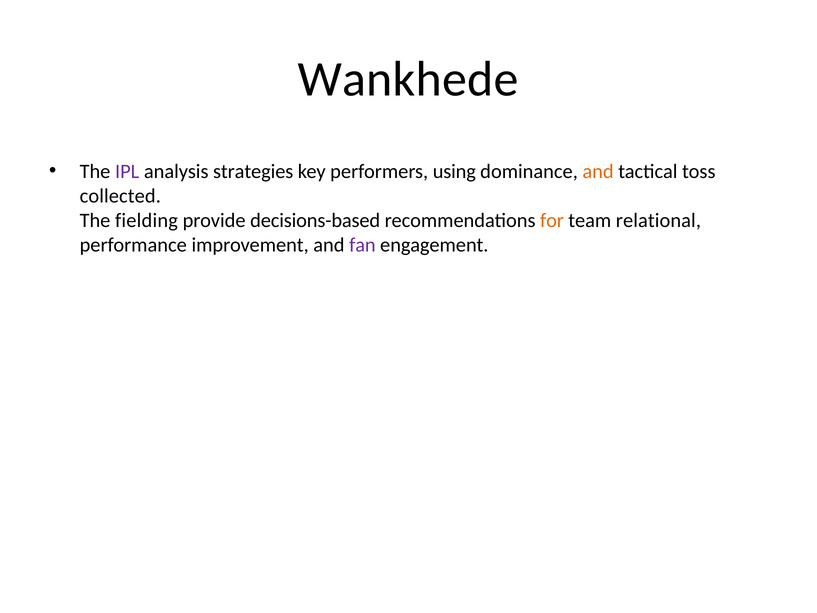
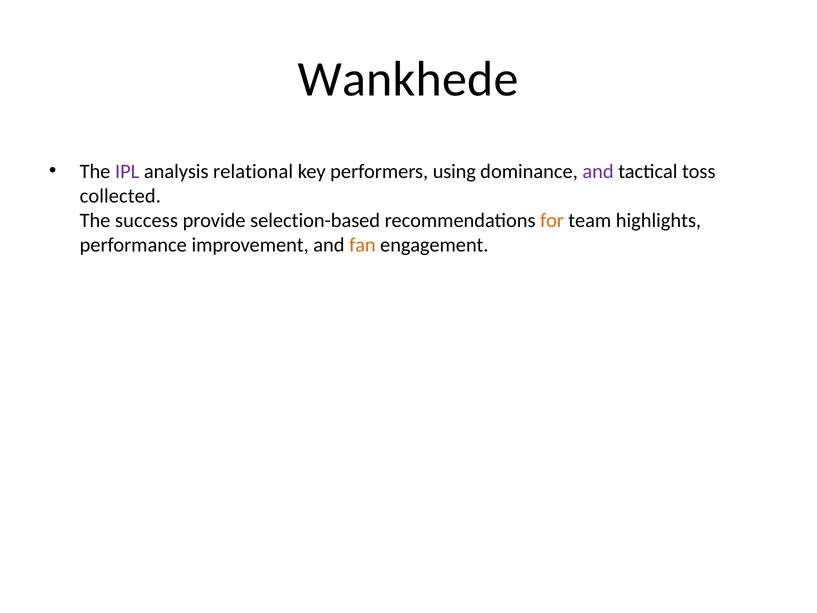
strategies: strategies -> relational (253, 171)
and colour: orange -> purple (598, 171)
fielding: fielding -> success (147, 220)
decisions-based: decisions-based -> selection-based (315, 220)
relational: relational -> highlights (658, 220)
fan colour: purple -> orange (362, 245)
